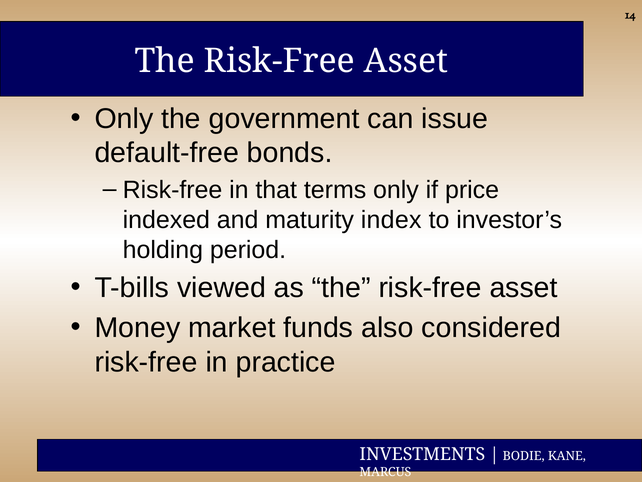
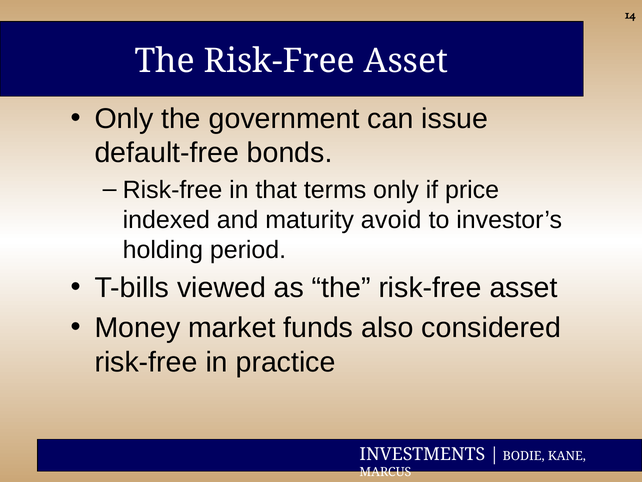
index: index -> avoid (391, 220)
